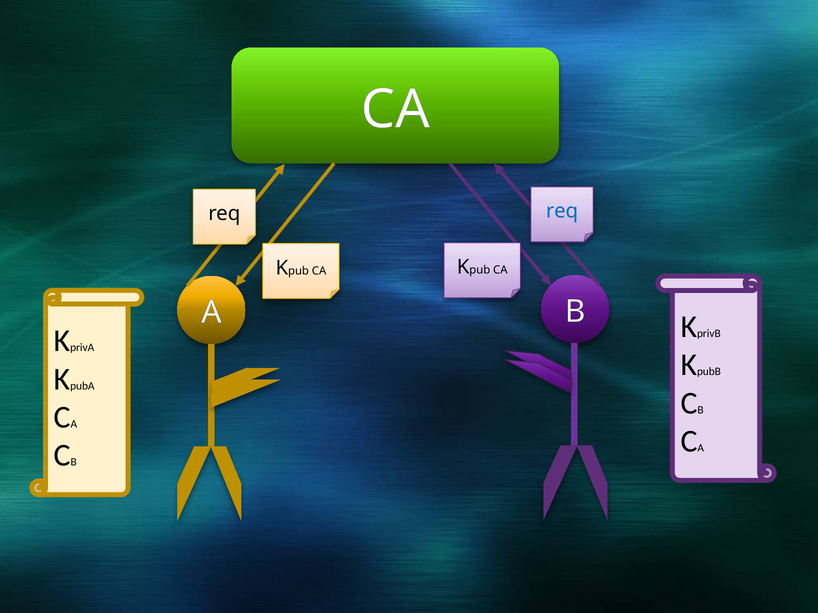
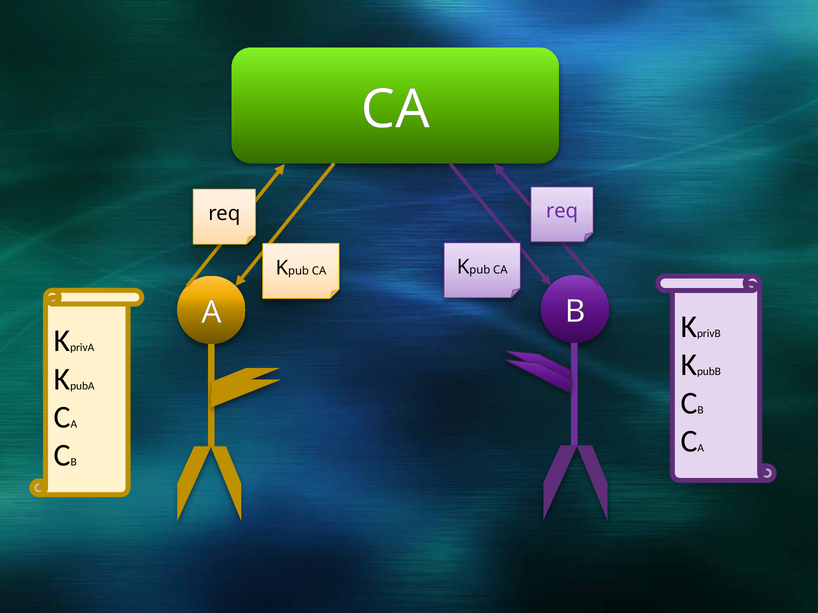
req colour: blue -> purple (562, 211)
